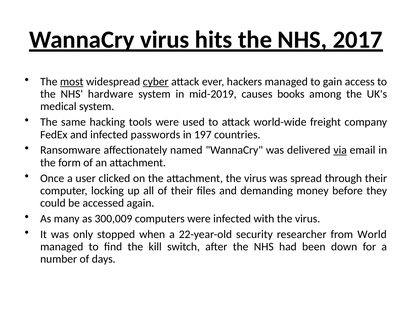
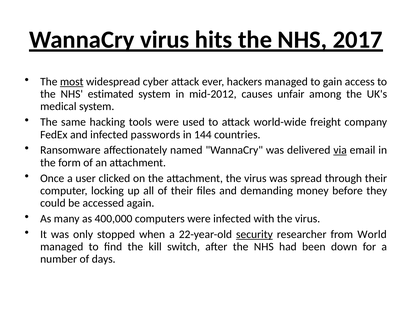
cyber underline: present -> none (156, 82)
hardware: hardware -> estimated (111, 94)
mid-2019: mid-2019 -> mid-2012 (213, 94)
books: books -> unfair (291, 94)
197: 197 -> 144 (203, 135)
300,009: 300,009 -> 400,000 (114, 219)
security underline: none -> present (254, 234)
